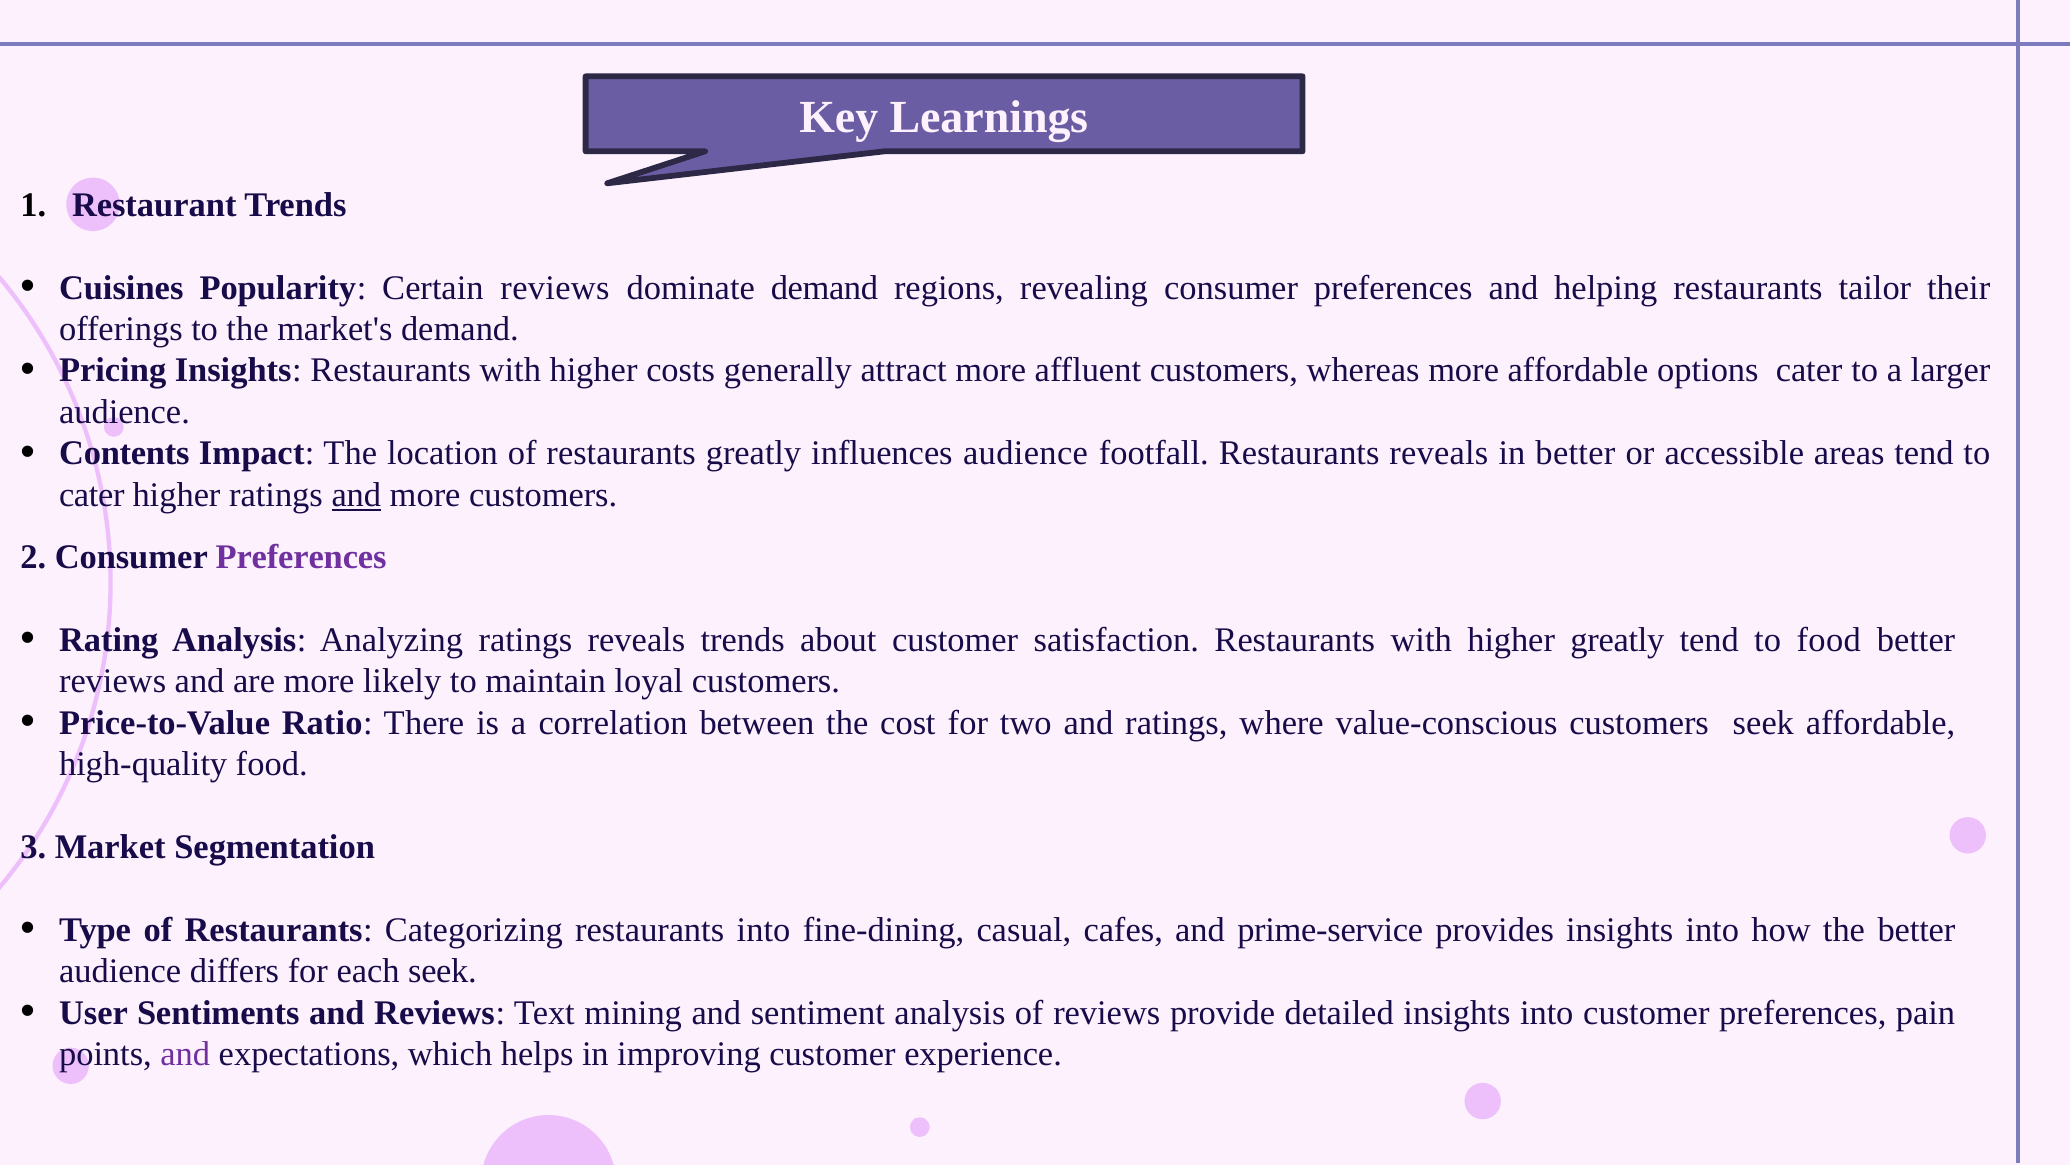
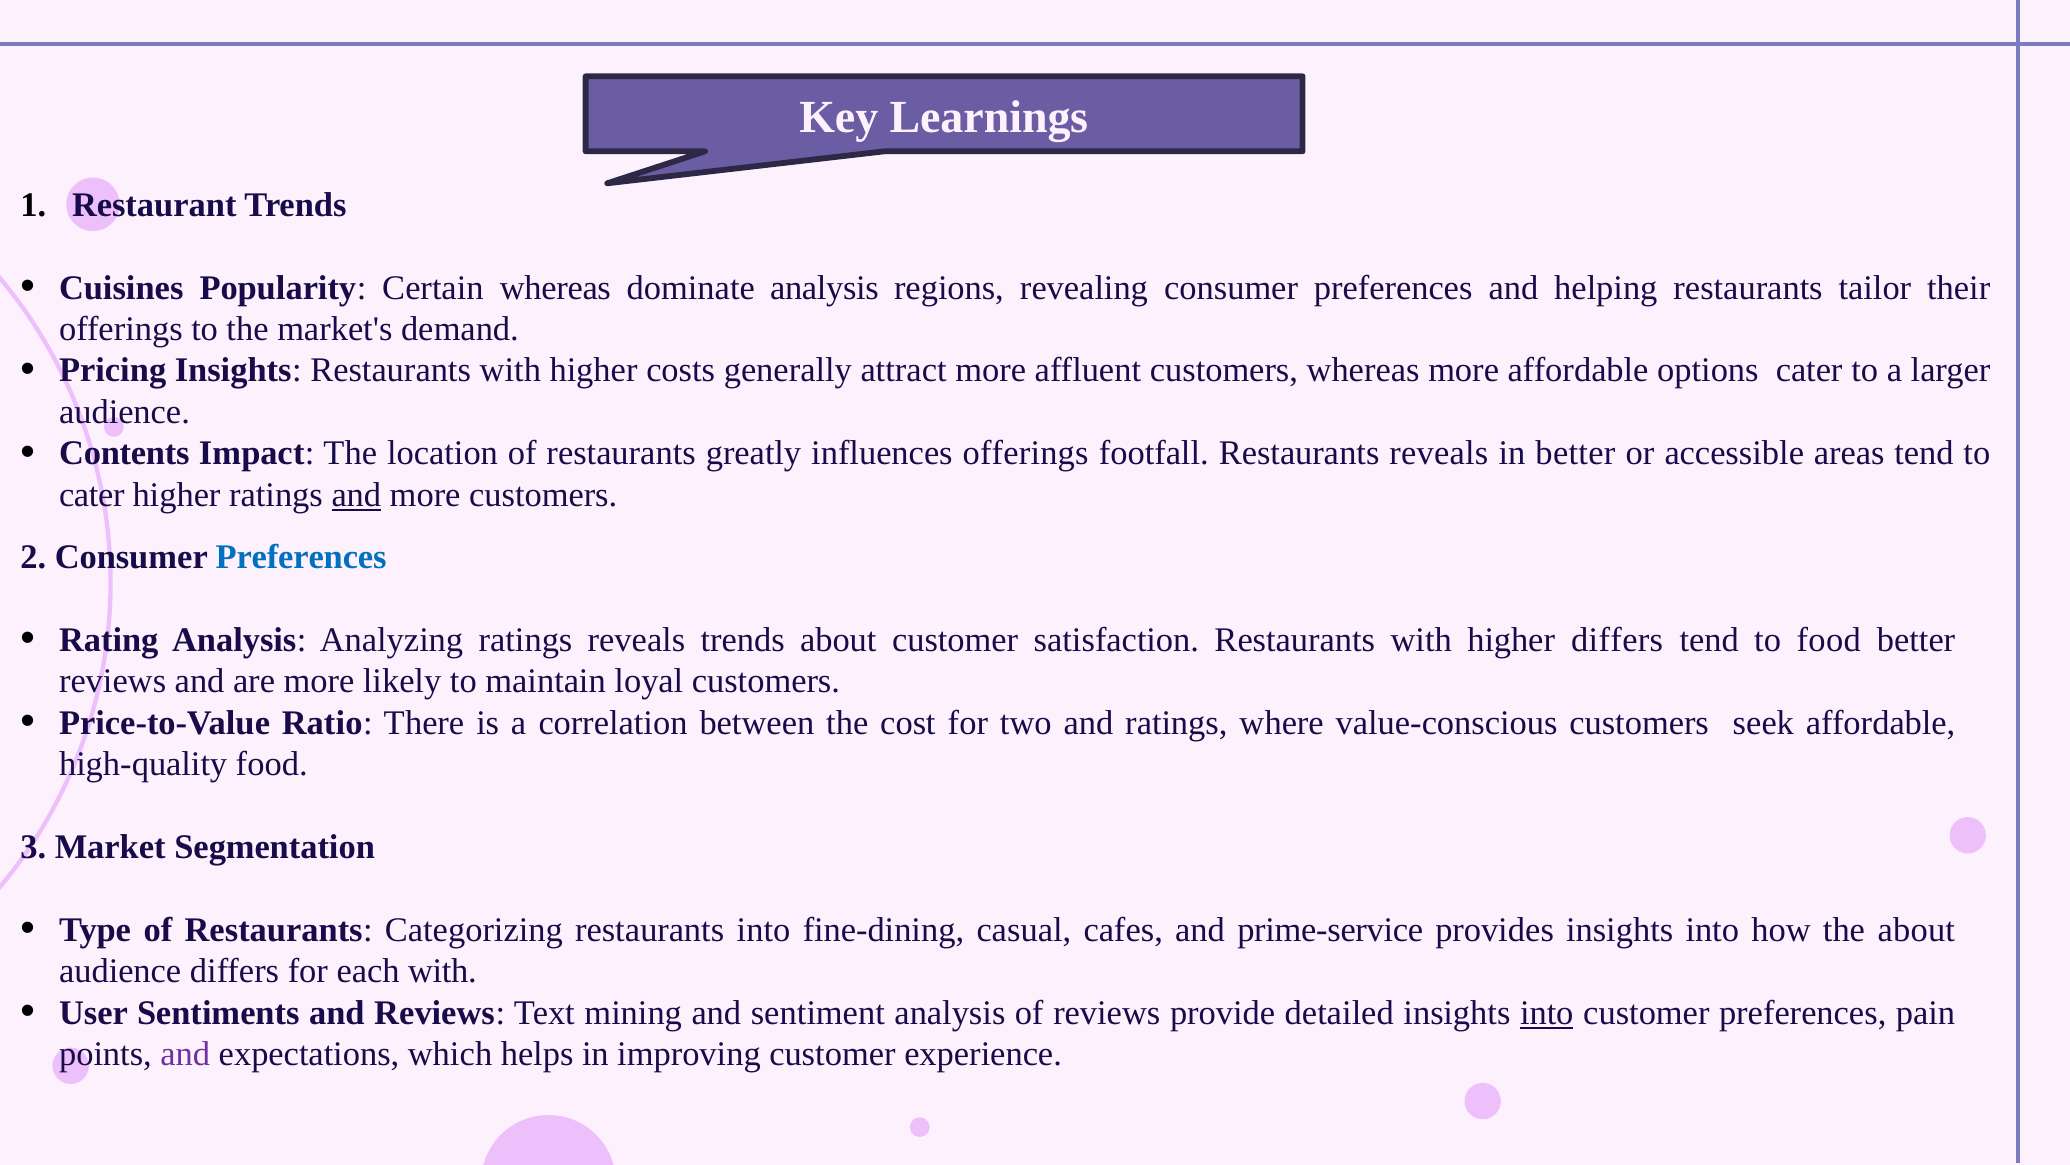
Certain reviews: reviews -> whereas (555, 288)
dominate demand: demand -> analysis (824, 288)
influences audience: audience -> offerings (1026, 453)
Preferences colour: purple -> blue (301, 557)
higher greatly: greatly -> differs (1617, 640)
the better: better -> about (1916, 929)
each seek: seek -> with (442, 971)
into underline: none -> present (1547, 1012)
